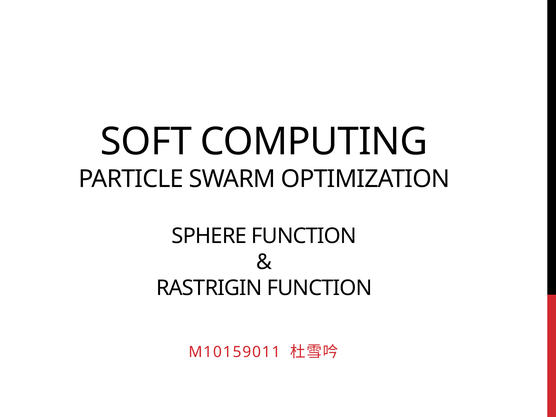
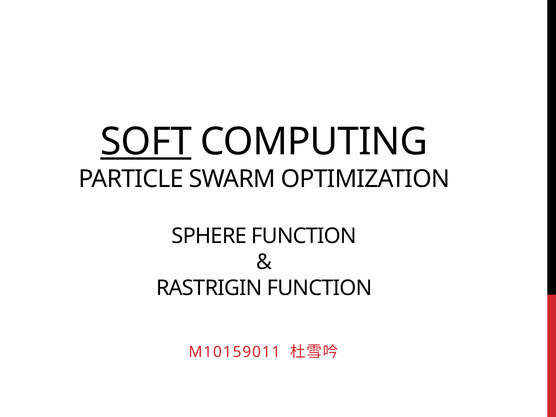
SOFT underline: none -> present (146, 142)
